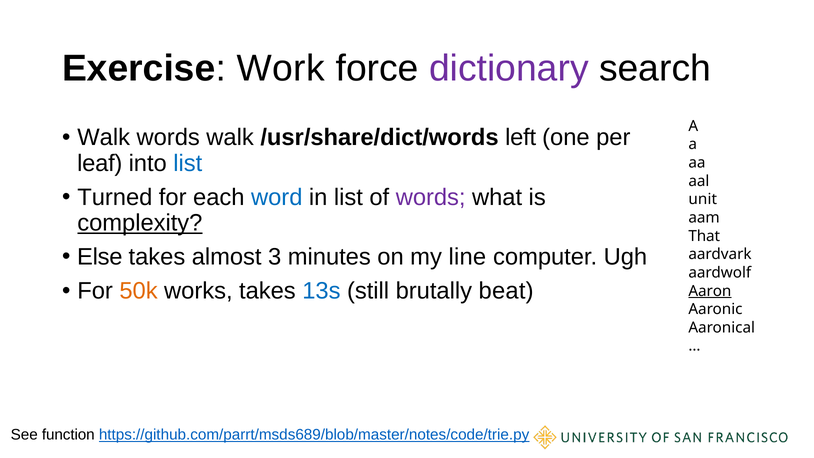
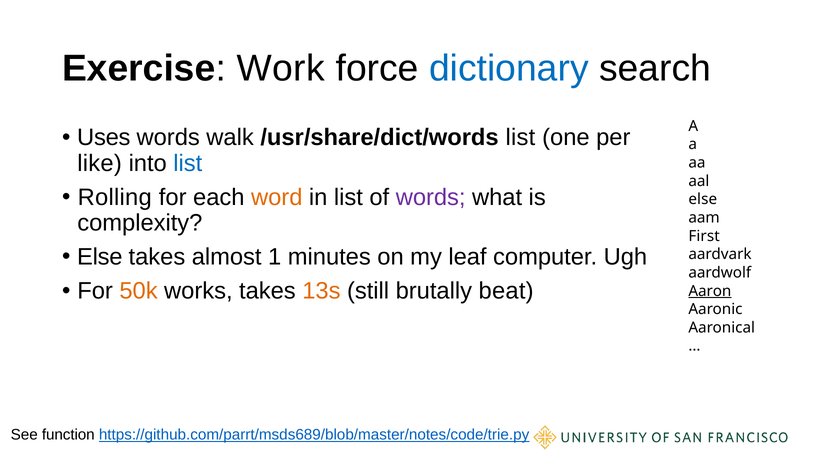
dictionary colour: purple -> blue (509, 68)
Walk: Walk -> Uses (104, 138)
/usr/share/dict/words left: left -> list (520, 138)
leaf: leaf -> like (100, 163)
Turned: Turned -> Rolling (115, 197)
word colour: blue -> orange (277, 197)
unit: unit -> else (703, 199)
complexity underline: present -> none (140, 223)
That: That -> First (704, 236)
3: 3 -> 1 (275, 257)
line: line -> leaf (467, 257)
13s colour: blue -> orange (321, 291)
